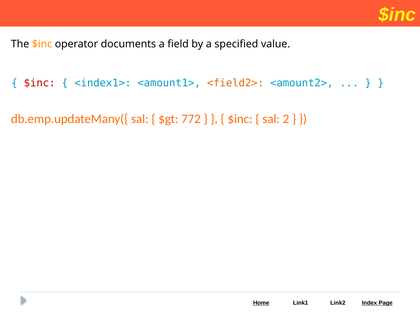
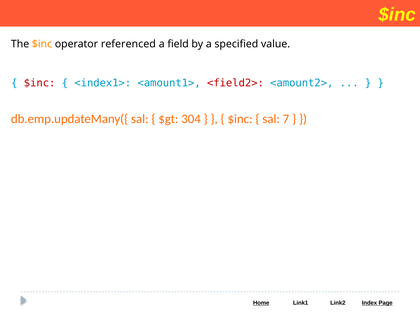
documents: documents -> referenced (128, 44)
<field2> colour: orange -> red (235, 83)
772: 772 -> 304 (191, 119)
2: 2 -> 7 (286, 119)
